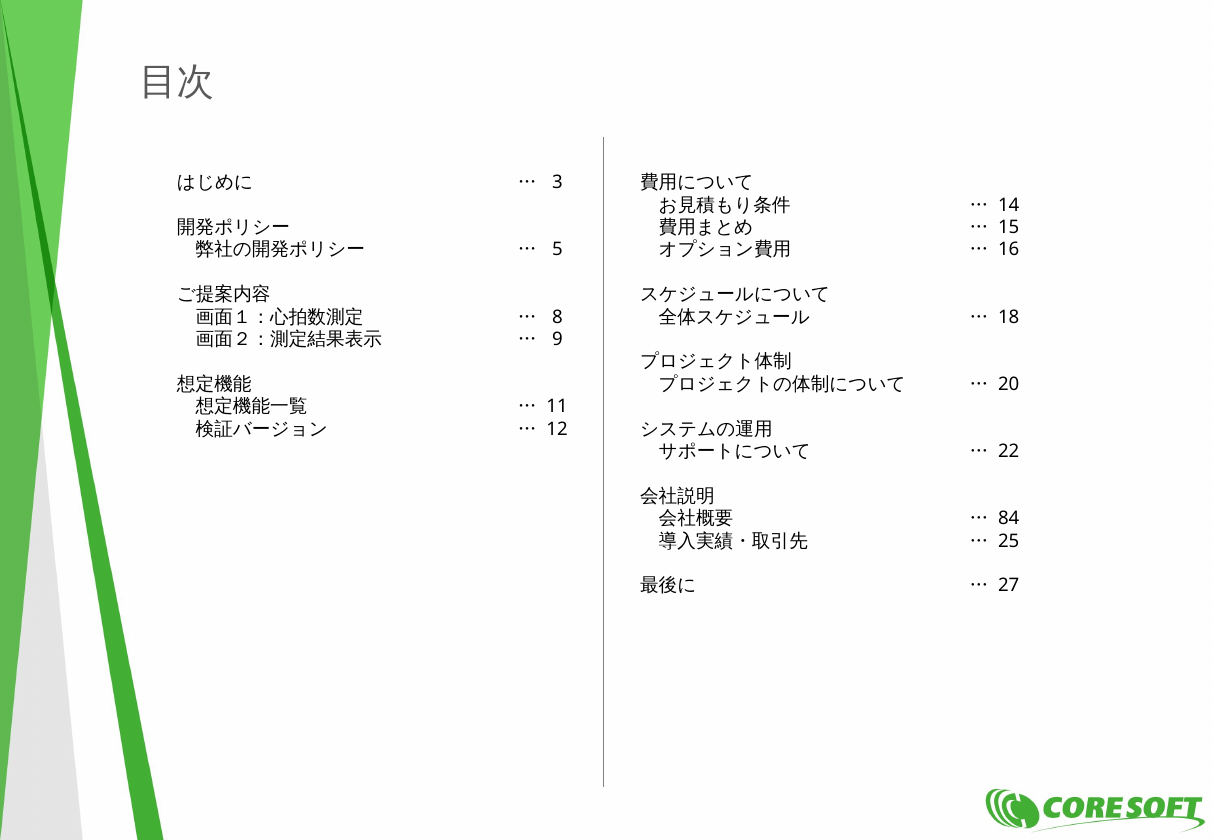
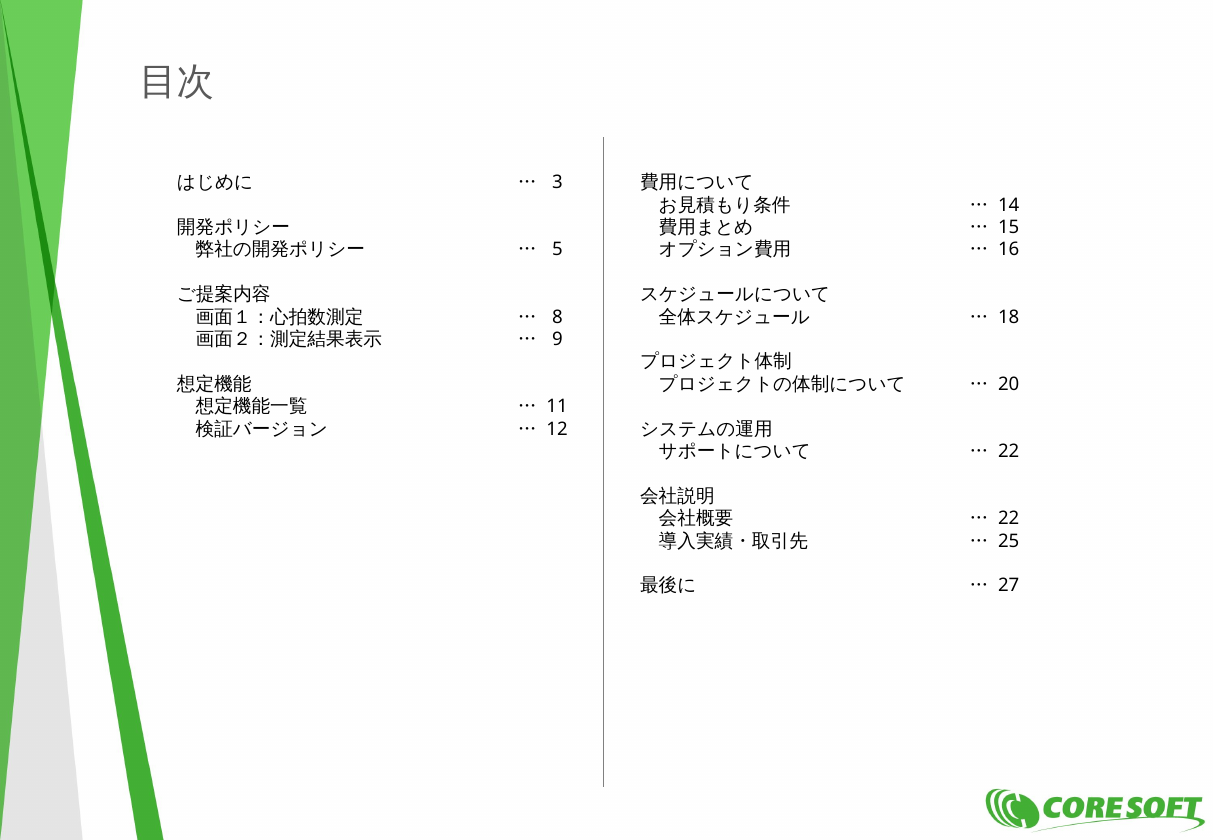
84: 84 -> 22 (1009, 518)
